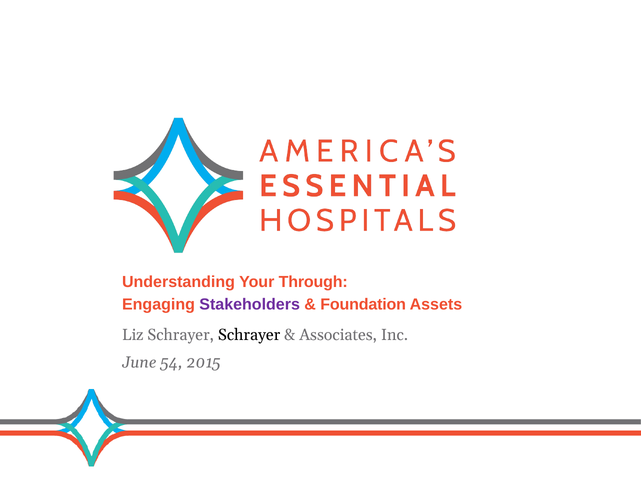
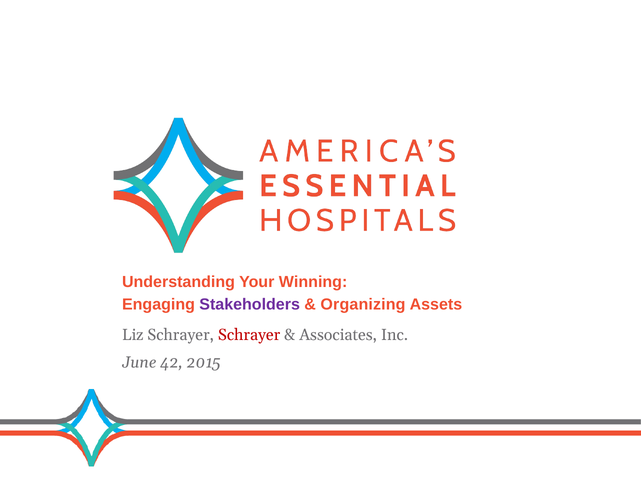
Through: Through -> Winning (313, 282)
Foundation: Foundation -> Organizing (363, 304)
Schrayer colour: black -> red (249, 335)
54: 54 -> 42 (171, 362)
